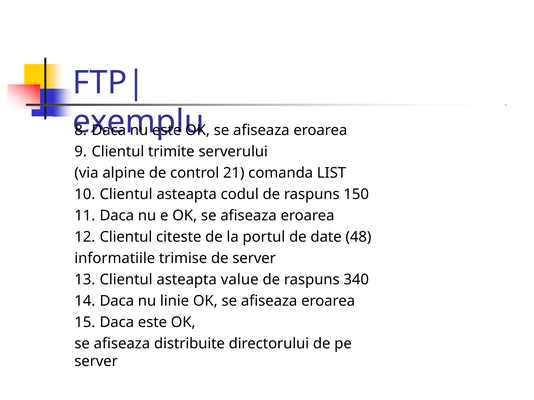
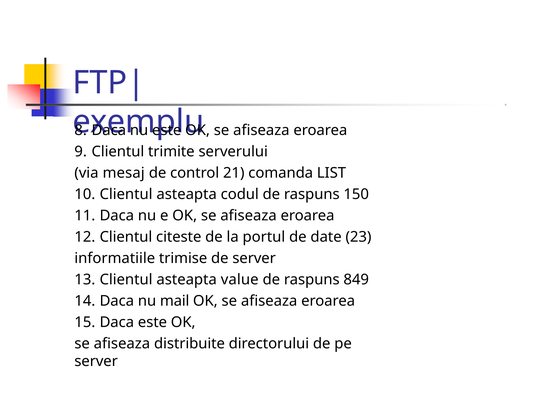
alpine: alpine -> mesaj (124, 173)
48: 48 -> 23 (358, 237)
340: 340 -> 849 (356, 280)
linie: linie -> mail (175, 301)
